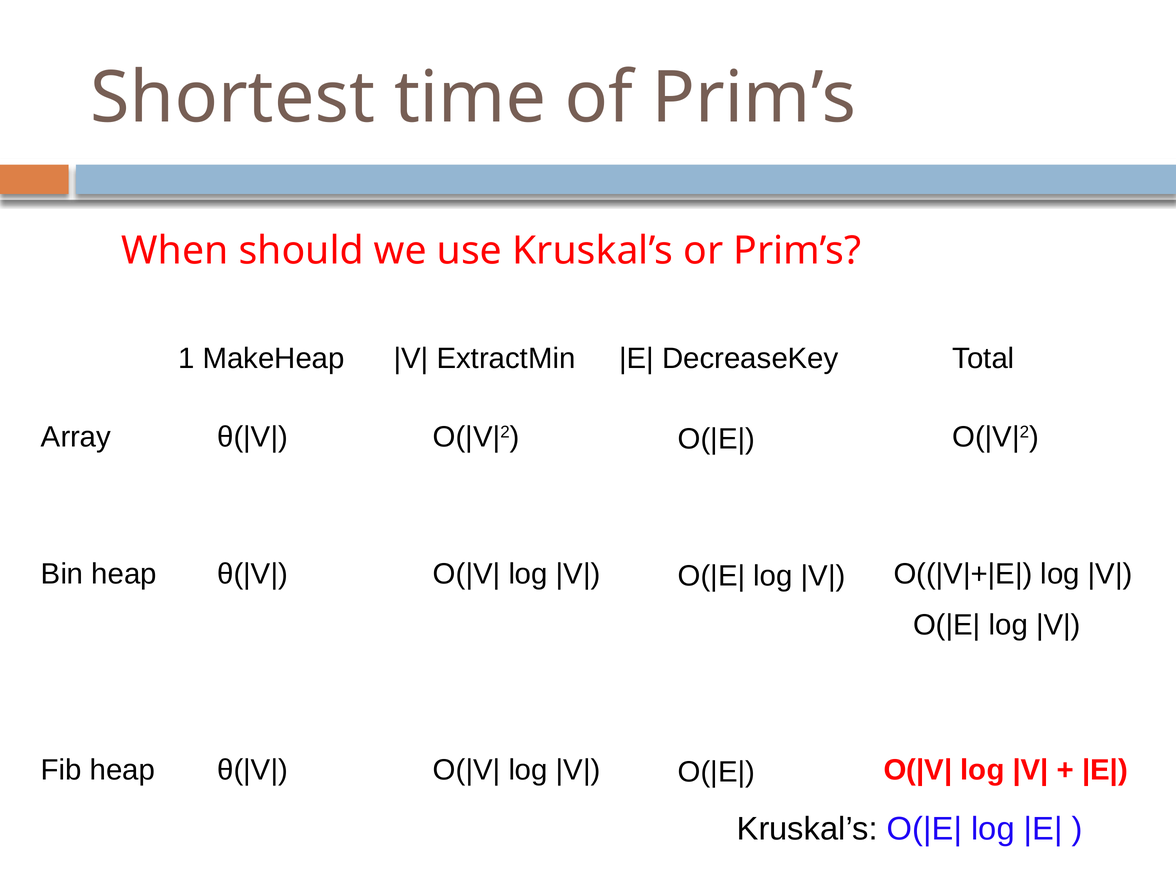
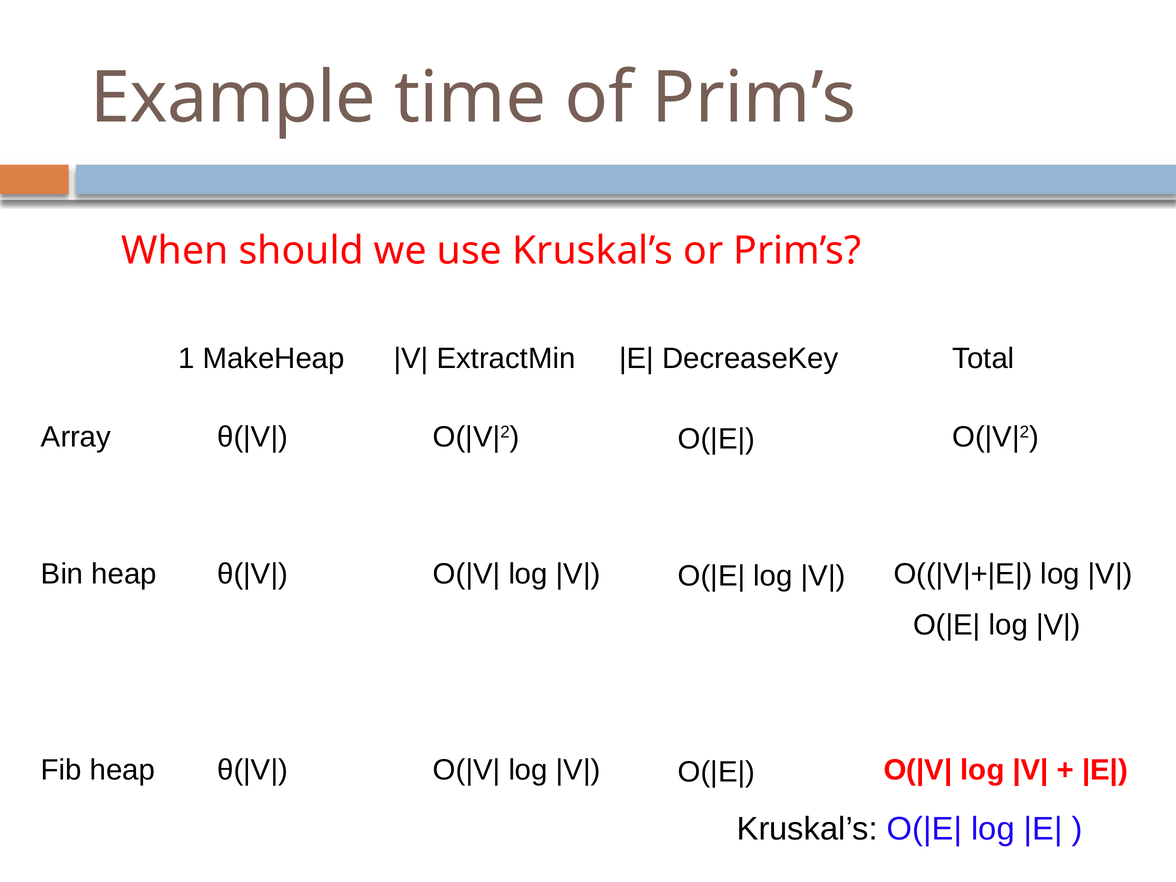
Shortest: Shortest -> Example (233, 98)
